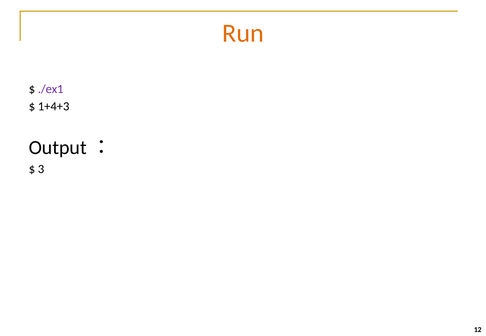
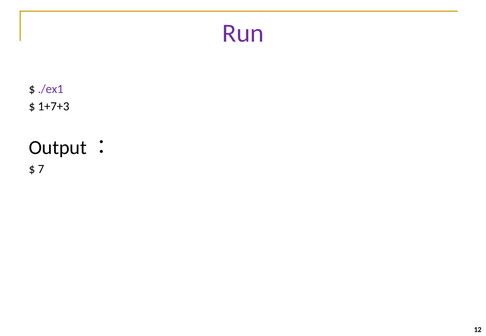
Run colour: orange -> purple (243, 33)
1+4+3: 1+4+3 -> 1+7+3 (54, 107)
3: 3 -> 7 (41, 169)
